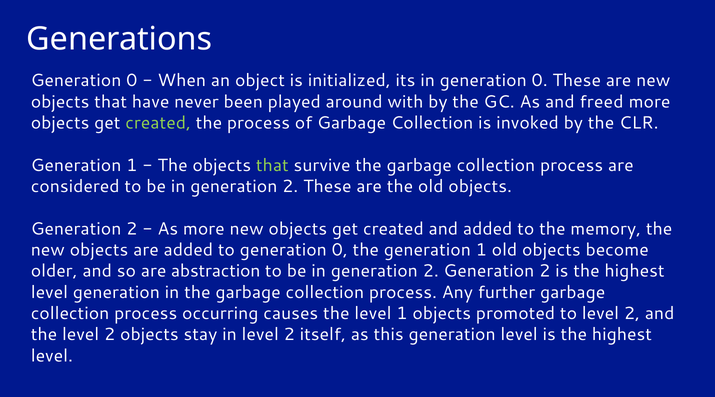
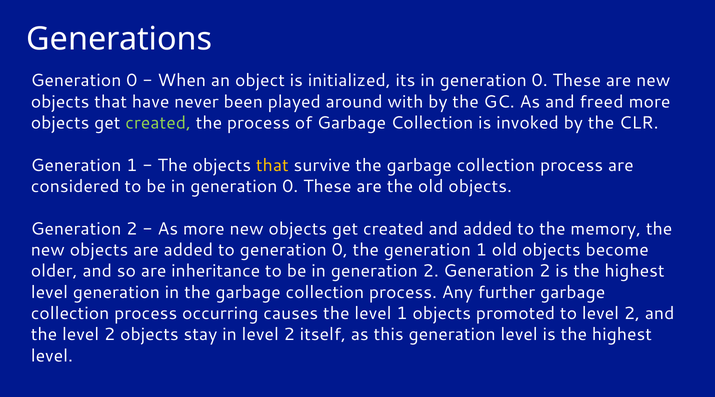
that colour: light green -> yellow (272, 165)
2: 2 -> 0 (290, 187)
abstraction: abstraction -> inheritance (216, 271)
